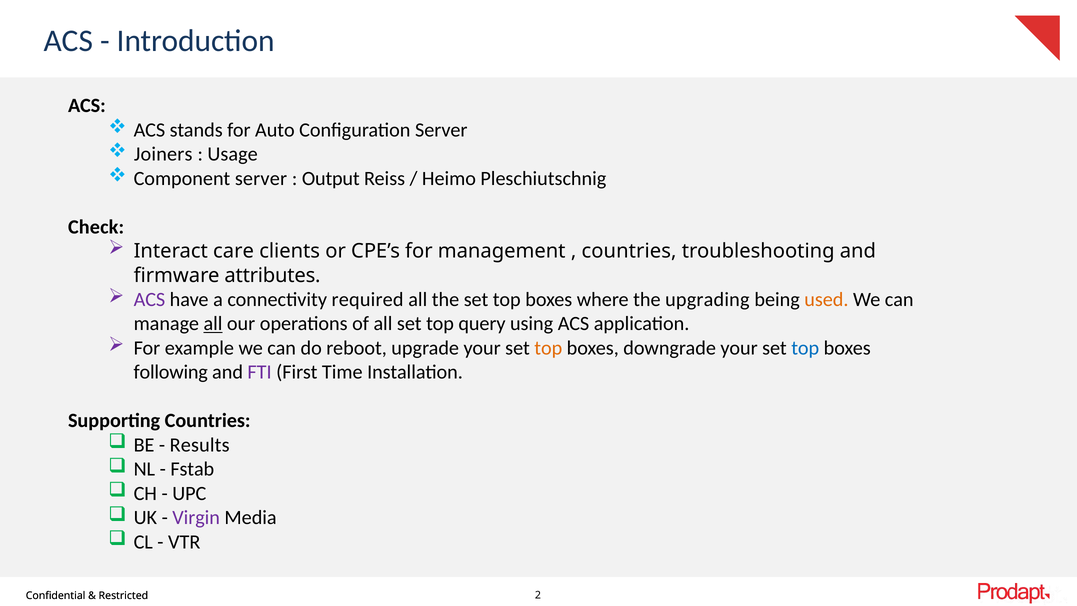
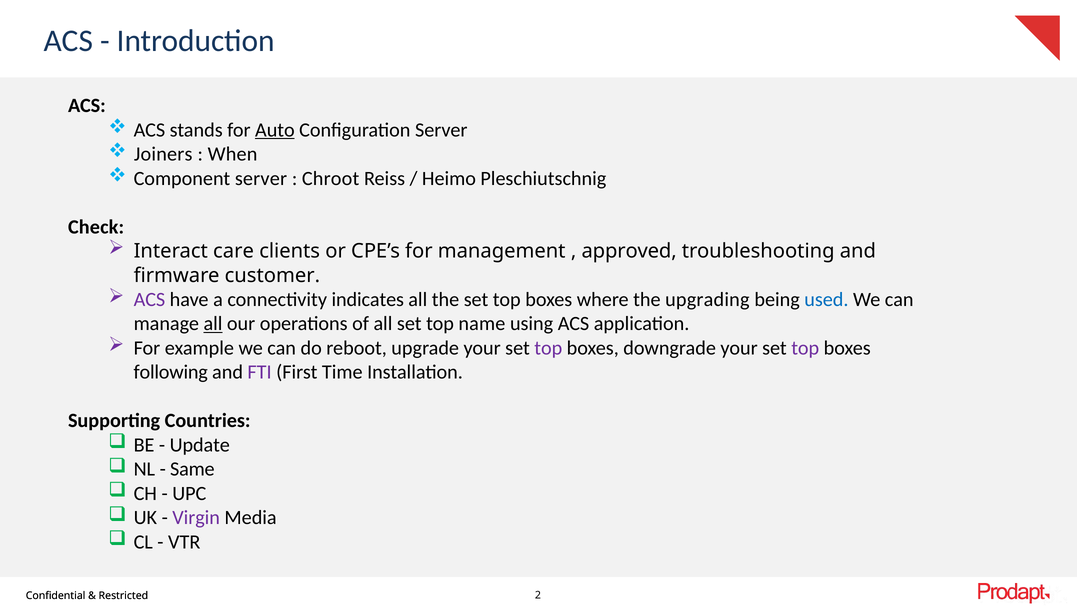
Auto underline: none -> present (275, 130)
Usage: Usage -> When (233, 154)
Output: Output -> Chroot (331, 178)
countries: countries -> approved (629, 251)
attributes: attributes -> customer (272, 275)
required: required -> indicates (368, 299)
used colour: orange -> blue (826, 299)
query: query -> name (482, 324)
top colour: orange -> purple (548, 348)
top colour: blue -> purple (805, 348)
Results: Results -> Update (200, 445)
Fstab: Fstab -> Same (192, 469)
